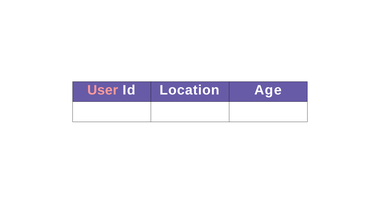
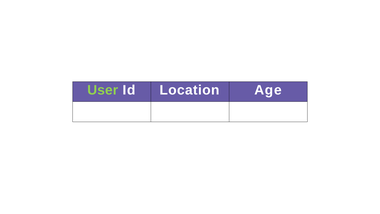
User colour: pink -> light green (103, 90)
